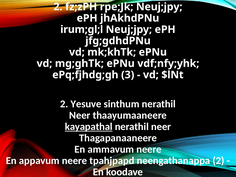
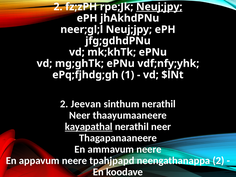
Neuj;jpy underline: none -> present (159, 7)
irum;gl;l: irum;gl;l -> neer;gl;l (82, 29)
3: 3 -> 1 (128, 75)
Yesuve: Yesuve -> Jeevan (86, 104)
